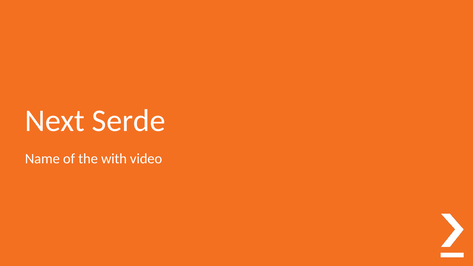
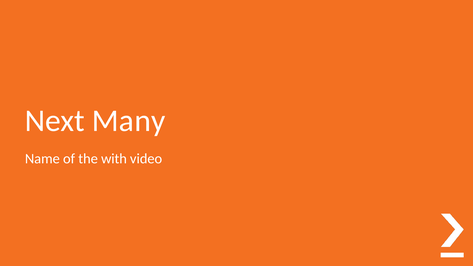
Serde: Serde -> Many (129, 121)
